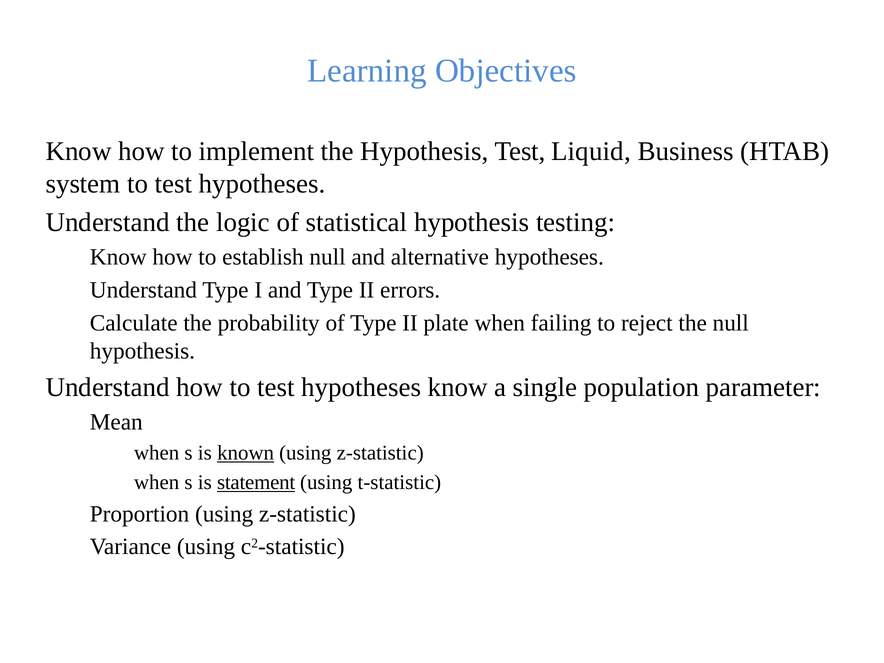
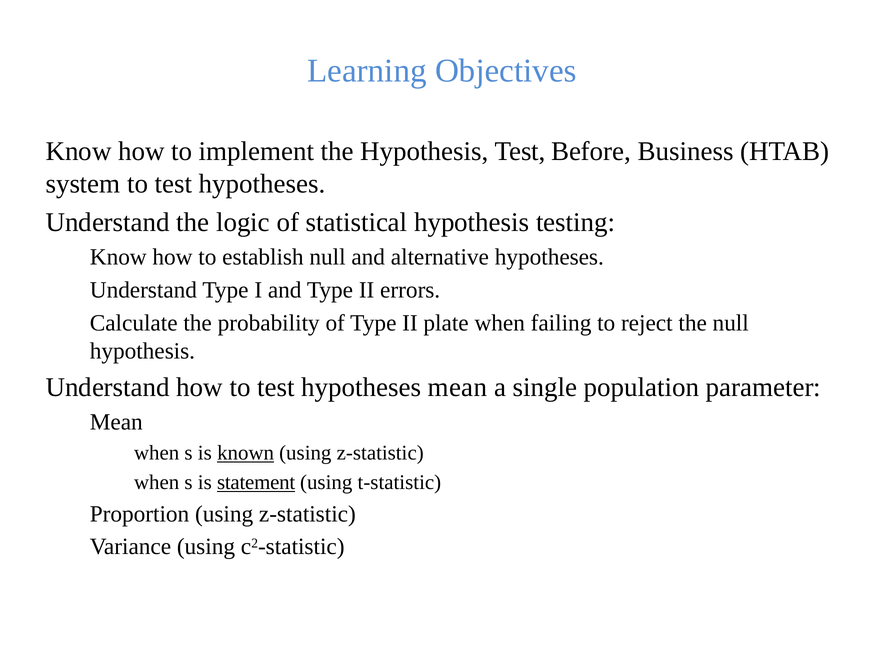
Liquid: Liquid -> Before (591, 152)
hypotheses know: know -> mean (458, 387)
